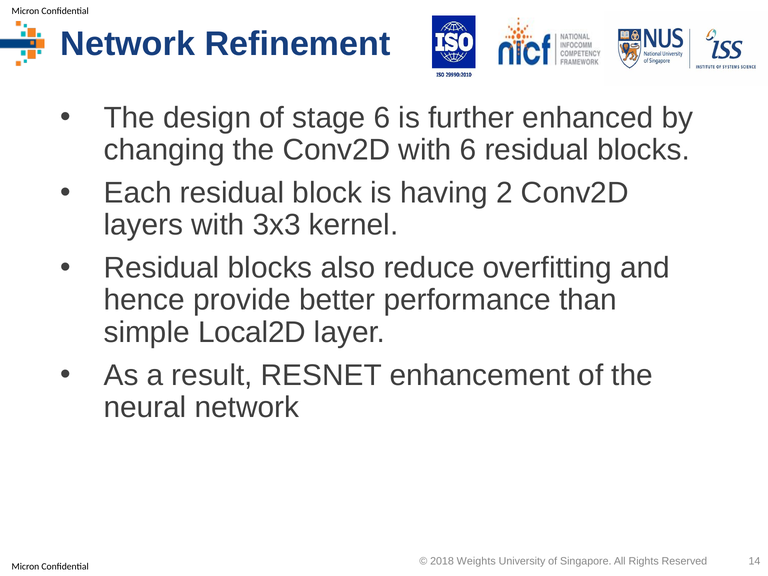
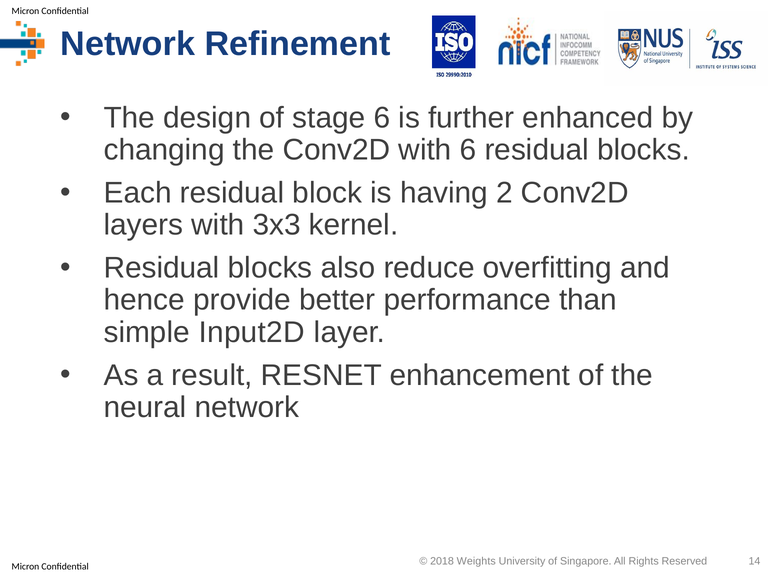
Local2D: Local2D -> Input2D (252, 332)
